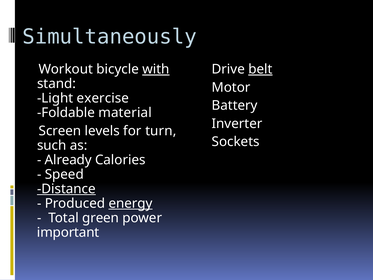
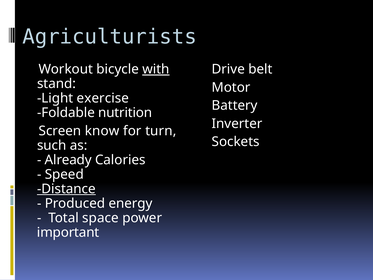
Simultaneously: Simultaneously -> Agriculturists (110, 37)
belt underline: present -> none (260, 69)
material: material -> nutrition (125, 113)
levels: levels -> know (102, 131)
energy underline: present -> none (131, 203)
green: green -> space (100, 218)
